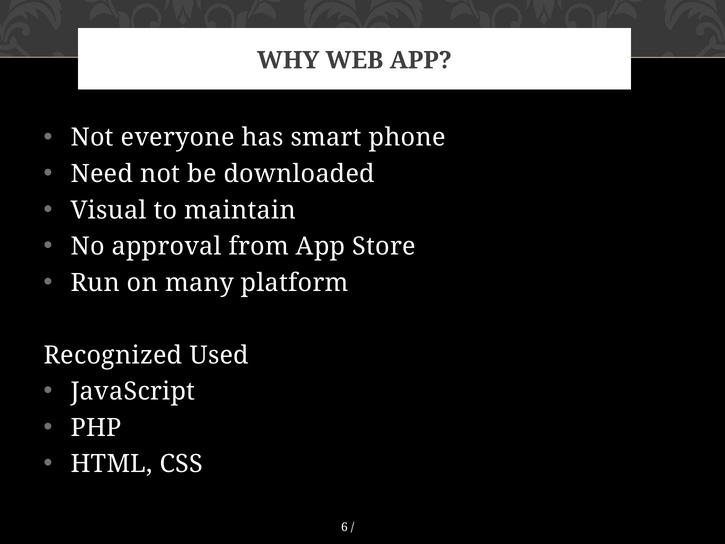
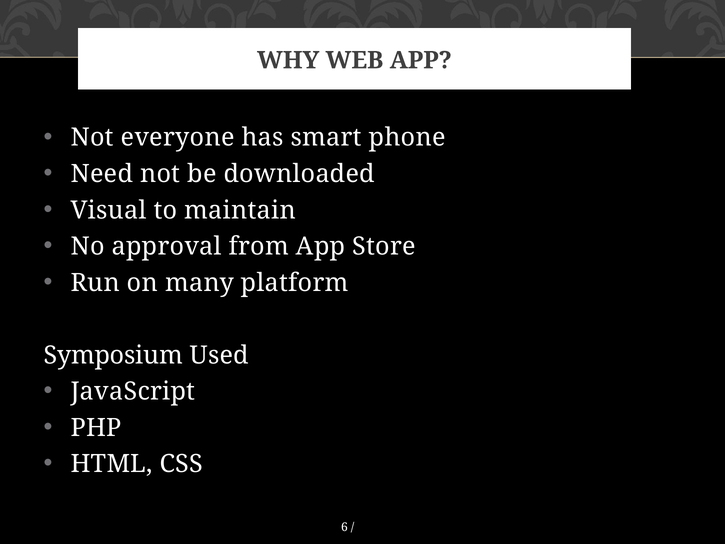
Recognized: Recognized -> Symposium (113, 355)
